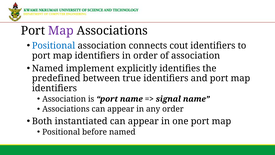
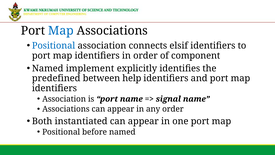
Map colour: purple -> blue (61, 31)
cout: cout -> elsif (179, 46)
of association: association -> component (196, 55)
true: true -> help (132, 78)
